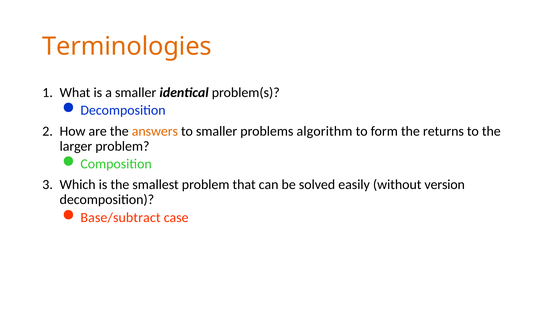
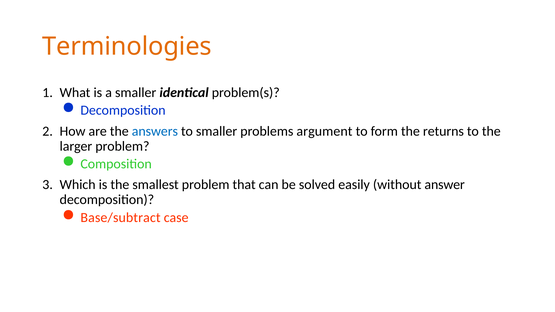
answers colour: orange -> blue (155, 131)
algorithm: algorithm -> argument (324, 131)
version: version -> answer (445, 185)
